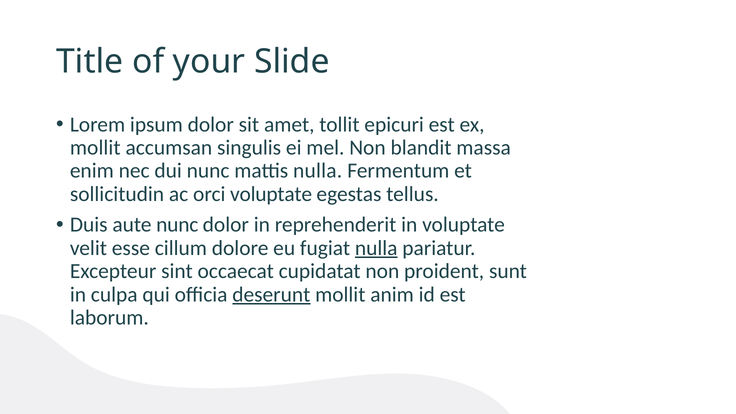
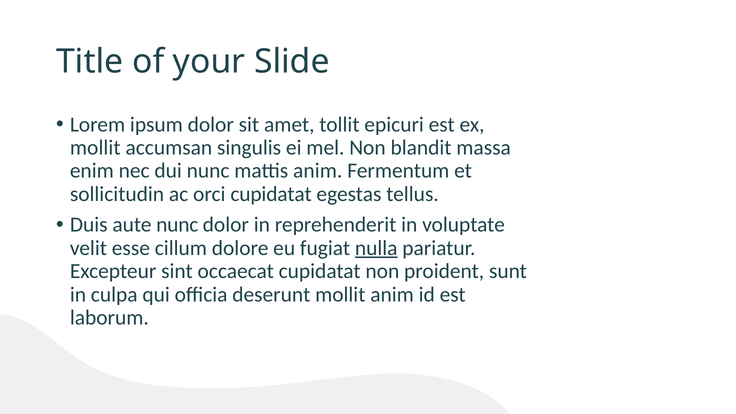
mattis nulla: nulla -> anim (318, 171)
orci voluptate: voluptate -> cupidatat (271, 194)
deserunt underline: present -> none (271, 294)
